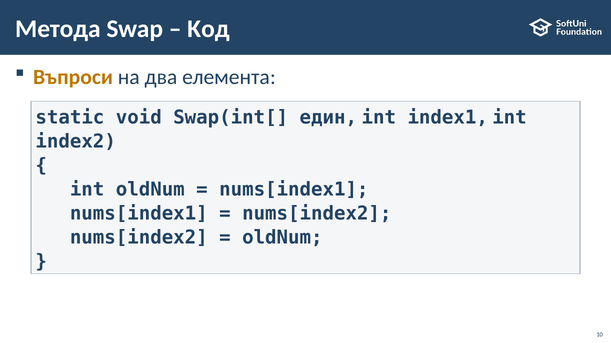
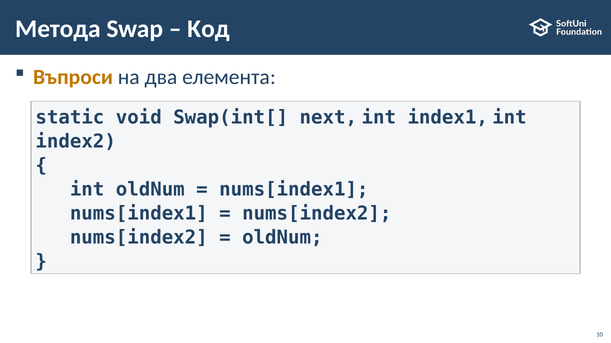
един: един -> next (328, 118)
